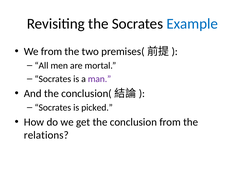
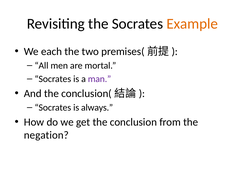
Example colour: blue -> orange (192, 24)
We from: from -> each (52, 51)
picked: picked -> always (97, 107)
relations: relations -> negation (46, 135)
